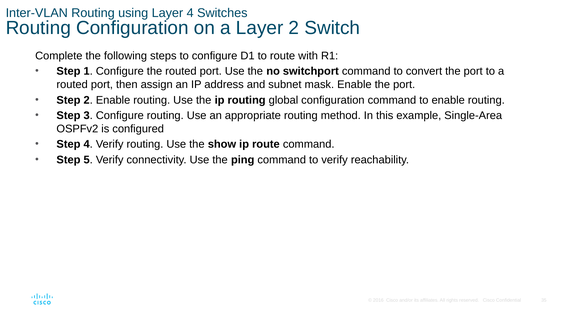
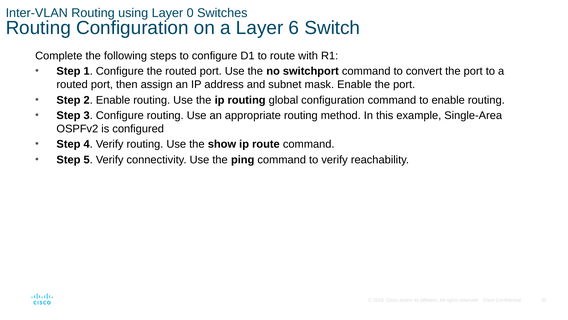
Layer 4: 4 -> 0 (190, 13)
Layer 2: 2 -> 6 (294, 28)
